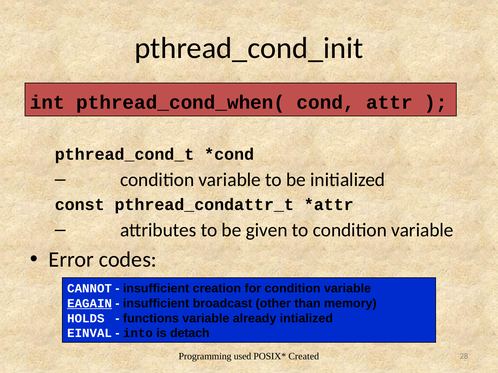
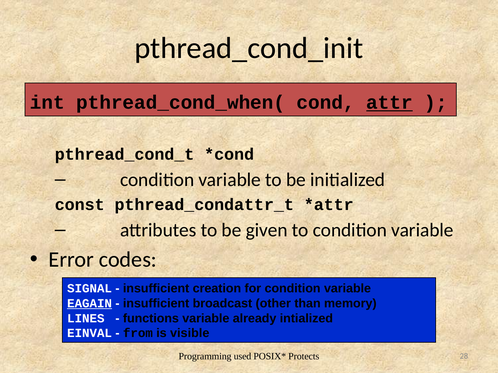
attr underline: none -> present (389, 103)
CANNOT: CANNOT -> SIGNAL (90, 289)
HOLDS: HOLDS -> LINES (86, 319)
into: into -> from (138, 334)
detach: detach -> visible (190, 334)
Created: Created -> Protects (304, 357)
